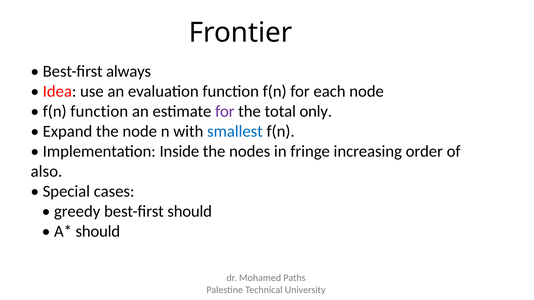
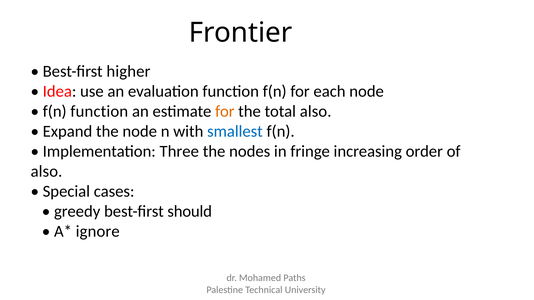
always: always -> higher (128, 71)
for colour: purple -> orange (225, 111)
total only: only -> also (316, 111)
Inside: Inside -> Three (179, 151)
should: should -> ignore (98, 232)
